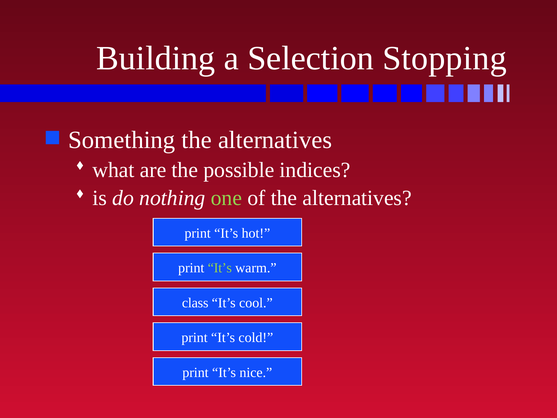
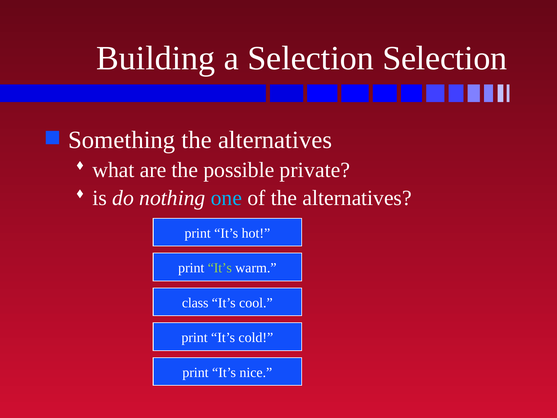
Selection Stopping: Stopping -> Selection (445, 58)
indices: indices -> private (315, 170)
one colour: light green -> light blue (226, 198)
